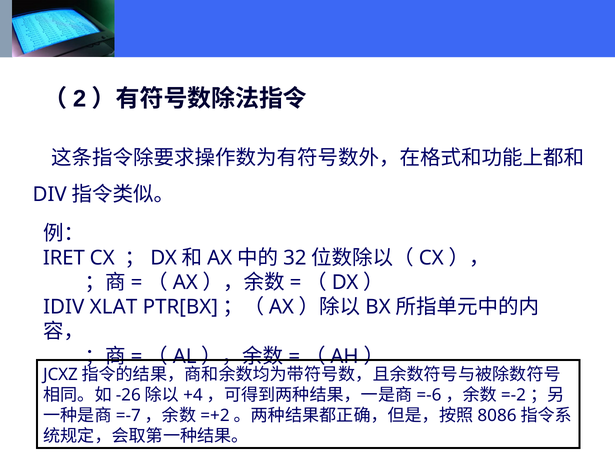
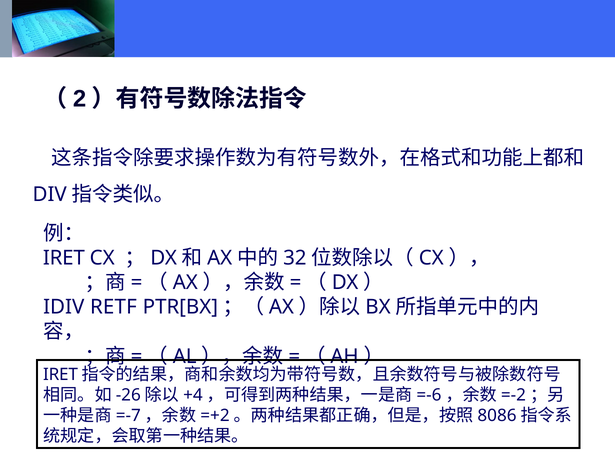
XLAT: XLAT -> RETF (113, 307)
JCXZ: JCXZ -> IRET (60, 375)
